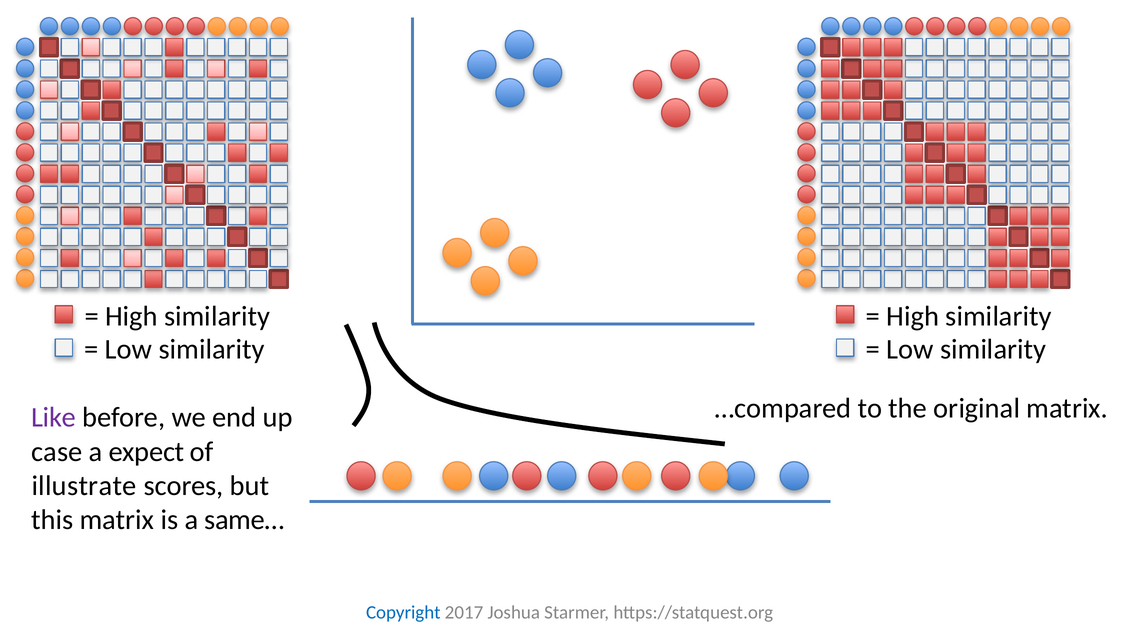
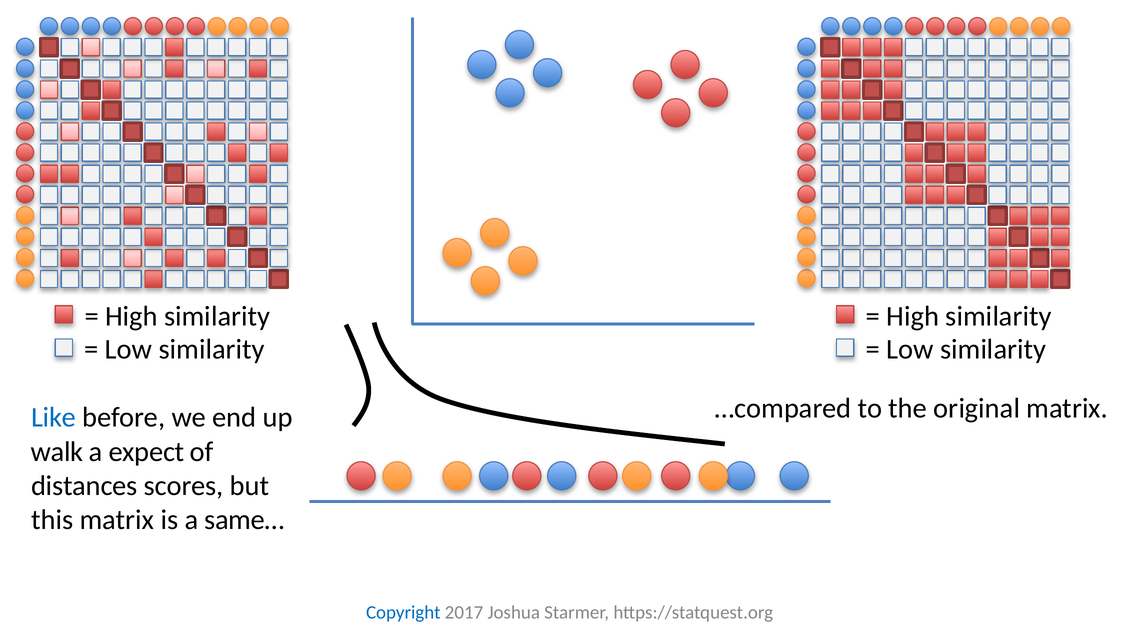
Like colour: purple -> blue (54, 418)
case: case -> walk (57, 452)
illustrate: illustrate -> distances (84, 486)
